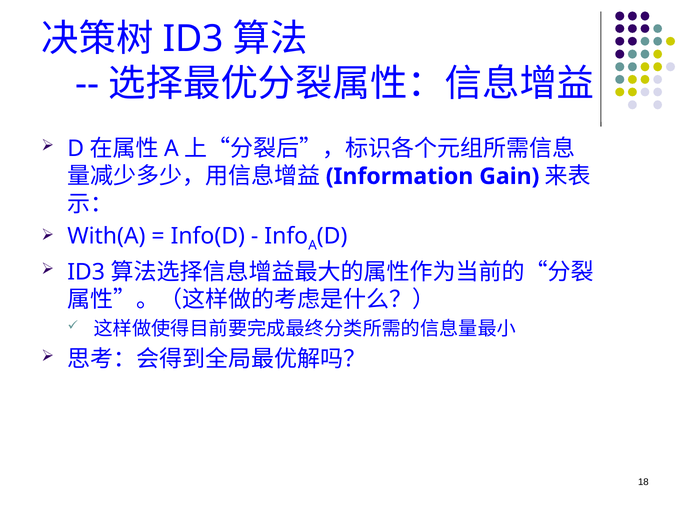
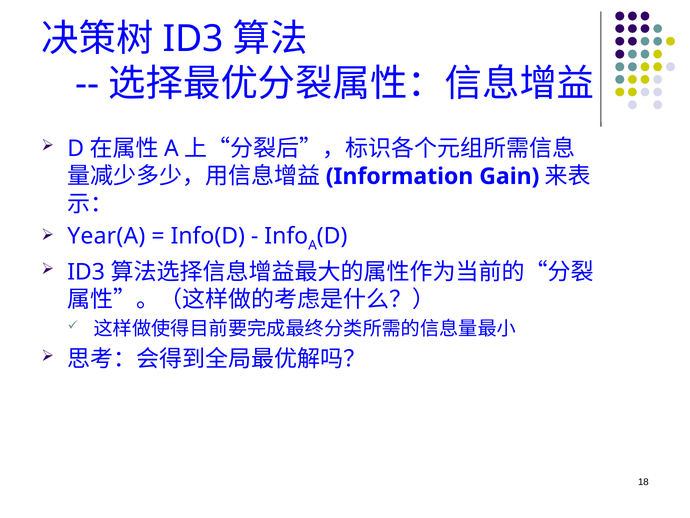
With(A: With(A -> Year(A (106, 236)
